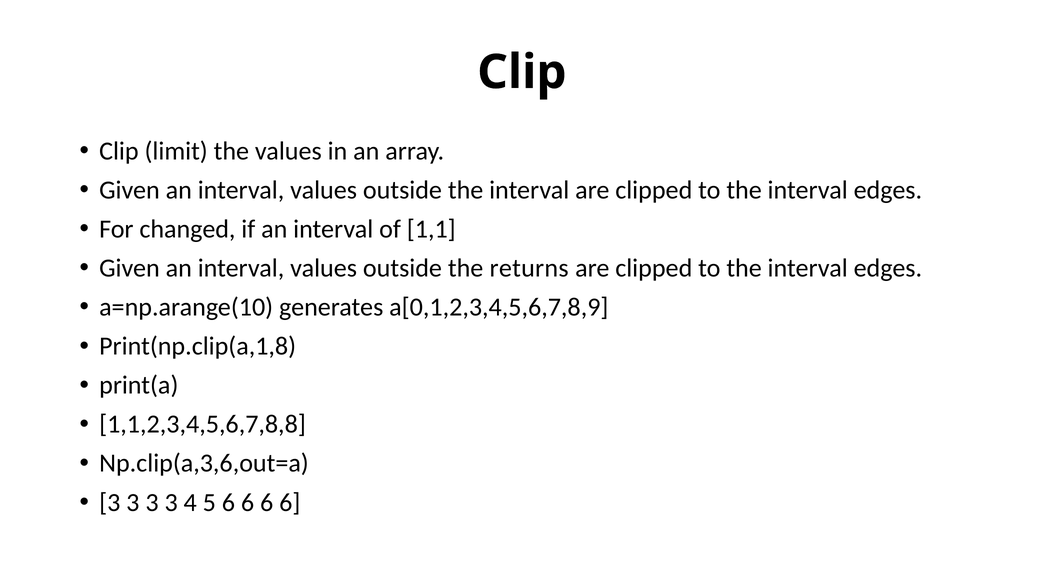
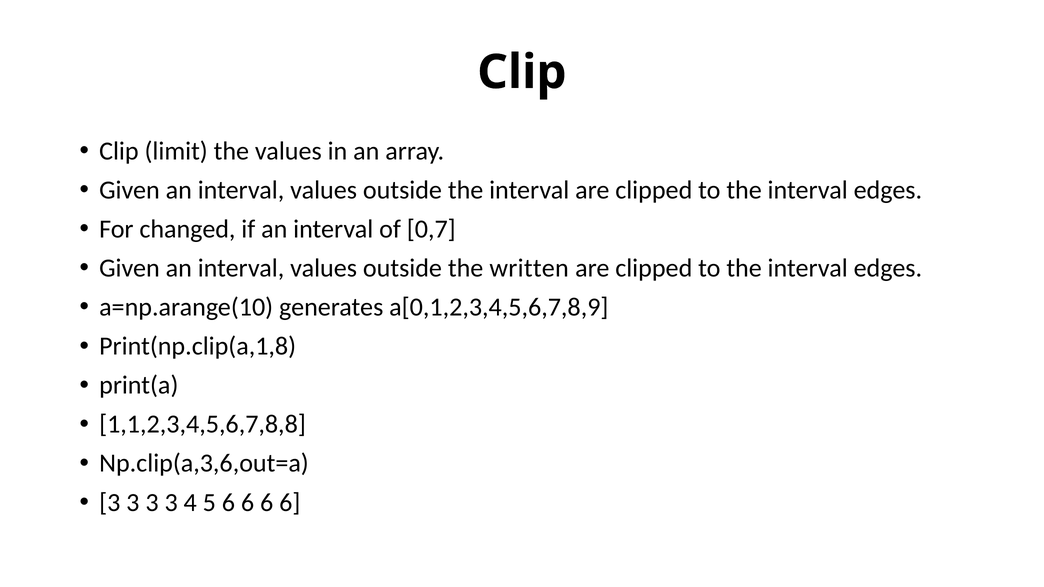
1,1: 1,1 -> 0,7 (431, 229)
returns: returns -> written (529, 268)
